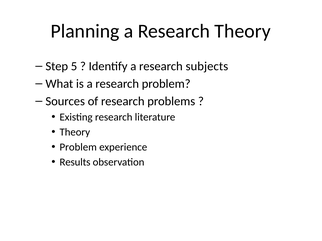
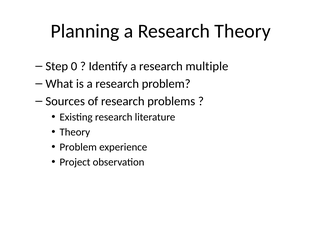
5: 5 -> 0 (74, 66)
subjects: subjects -> multiple (207, 66)
Results: Results -> Project (75, 162)
